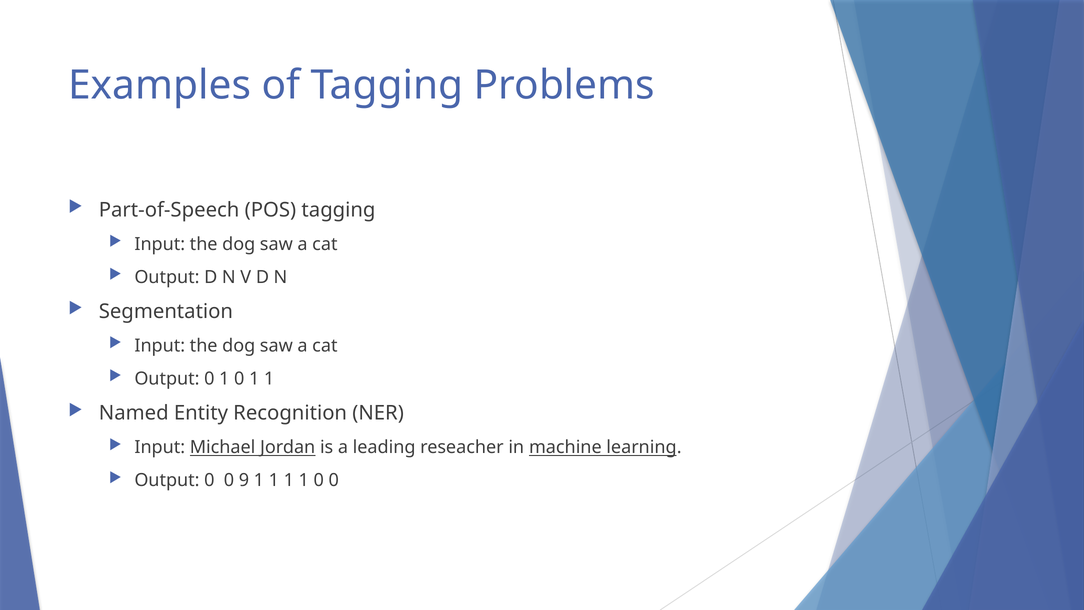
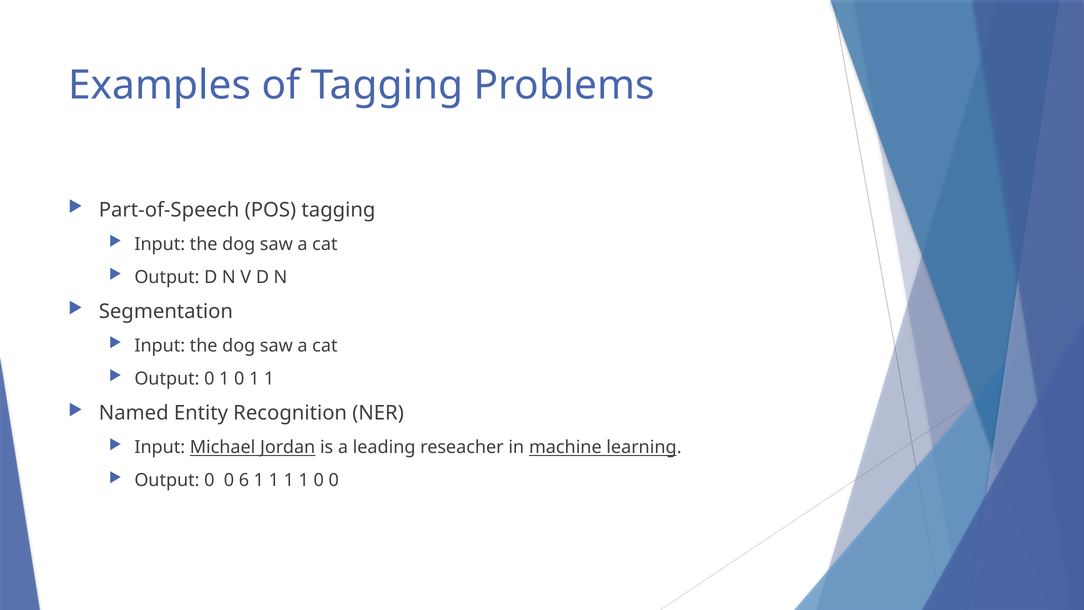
9: 9 -> 6 (244, 480)
